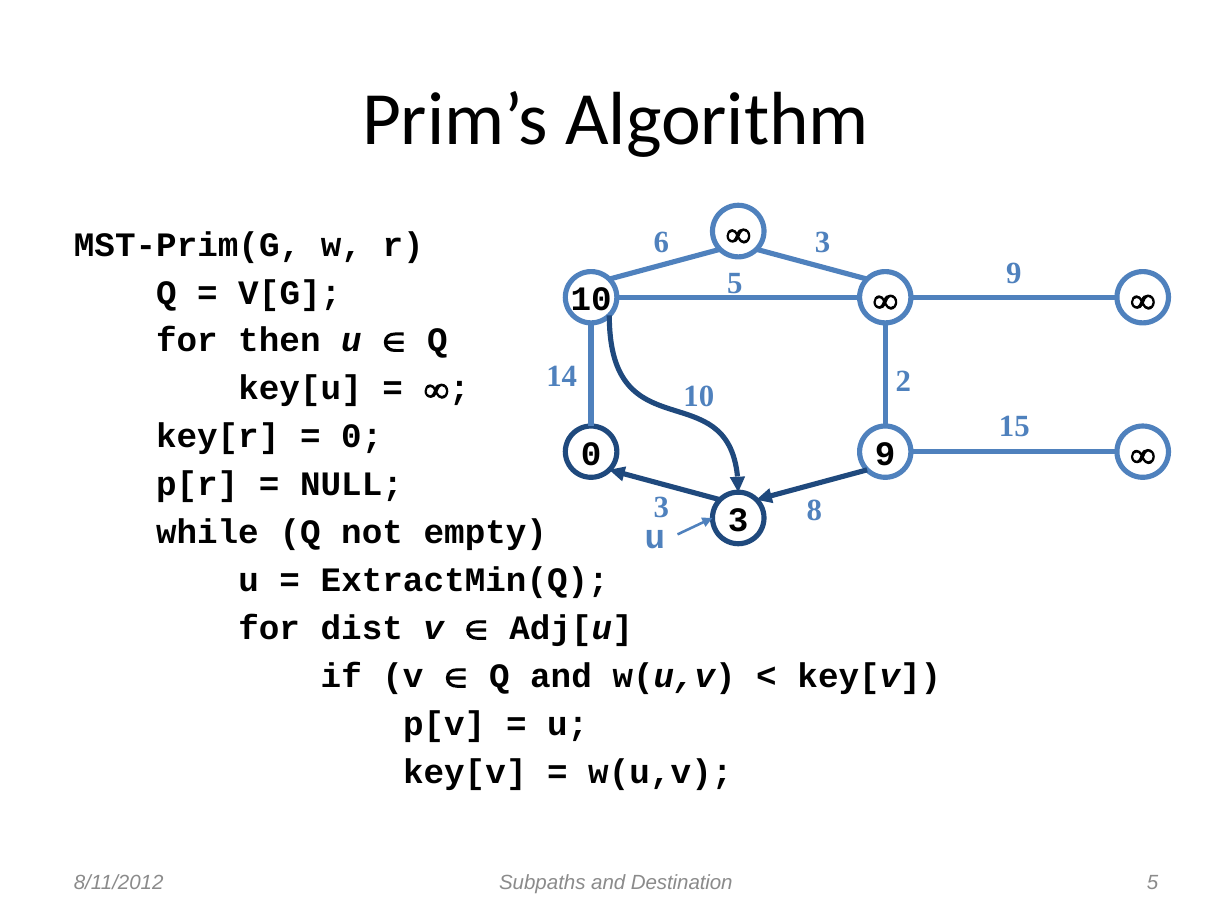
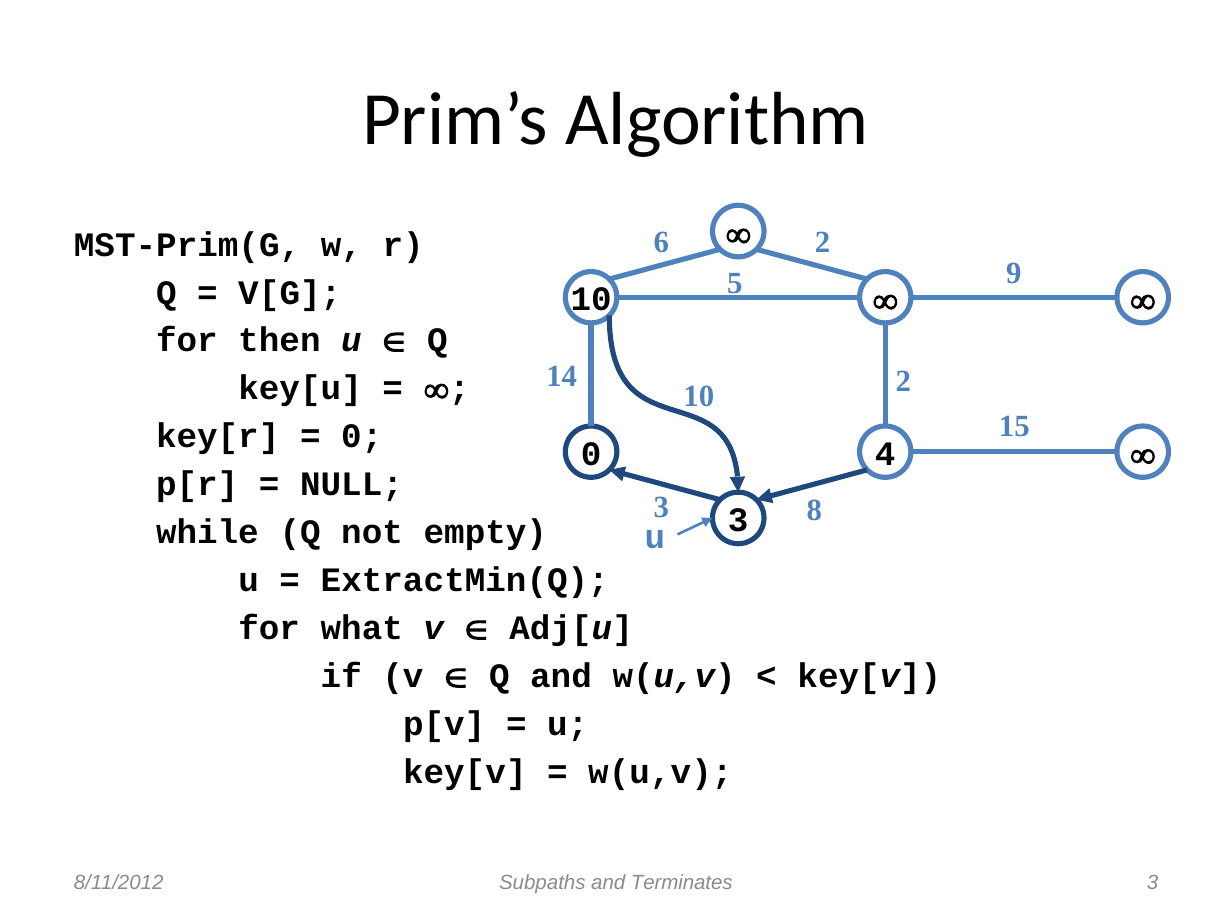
6 3: 3 -> 2 (823, 242)
0 9: 9 -> 4 (885, 454)
dist: dist -> what (362, 629)
Destination: Destination -> Terminates (682, 882)
8/11/2012 5: 5 -> 3 (1152, 882)
